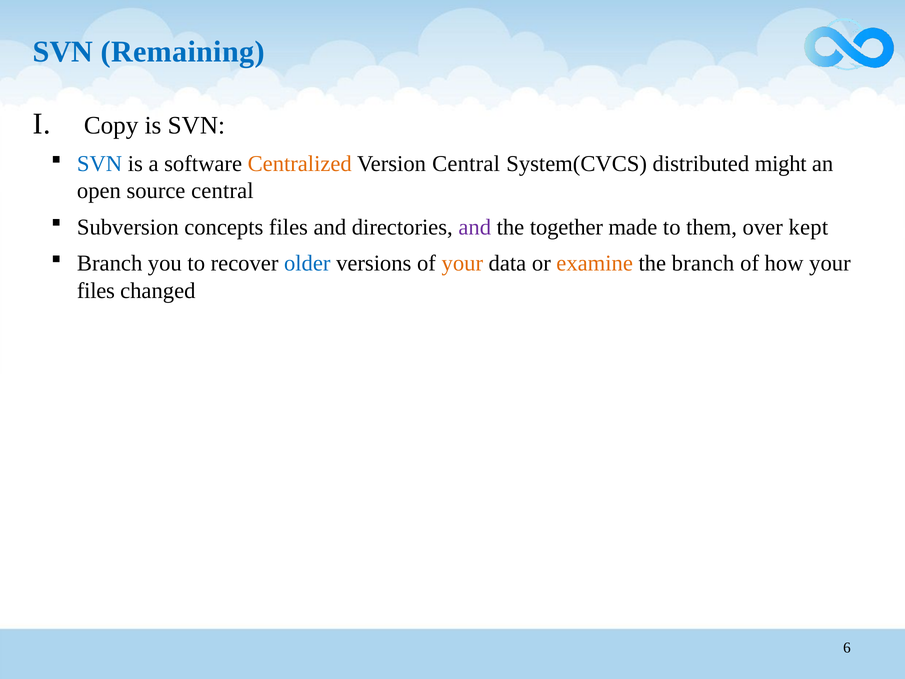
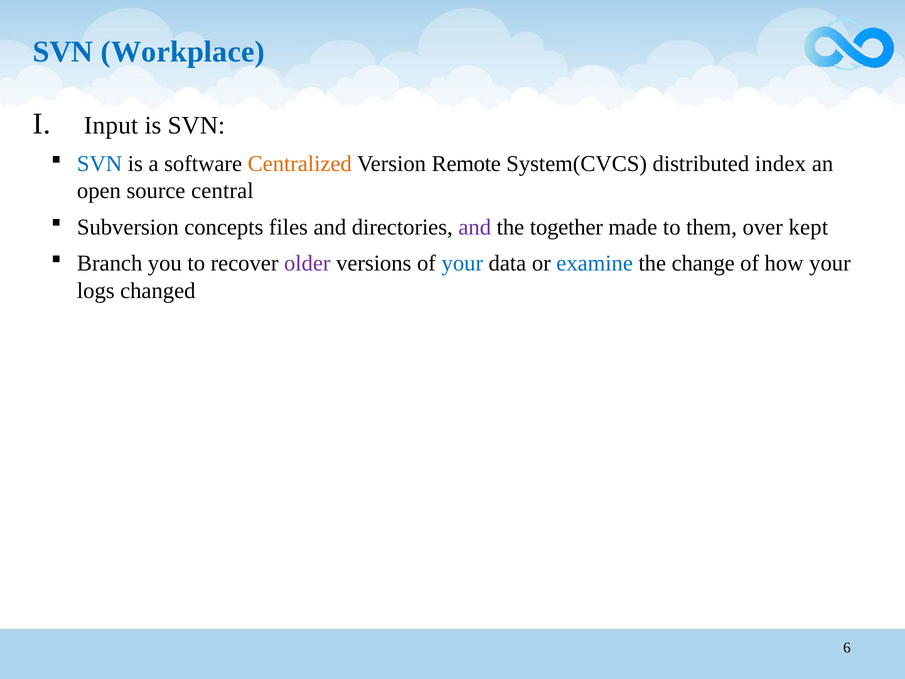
Remaining: Remaining -> Workplace (183, 52)
Copy: Copy -> Input (111, 125)
Version Central: Central -> Remote (466, 164)
might: might -> index (780, 164)
older colour: blue -> purple (307, 263)
your colour: orange -> blue (462, 263)
examine colour: orange -> blue (595, 263)
the branch: branch -> change (703, 263)
files: files -> logs (96, 290)
